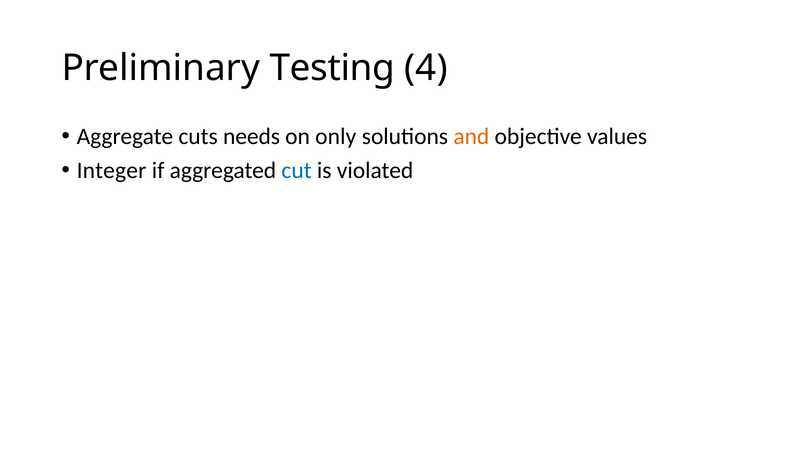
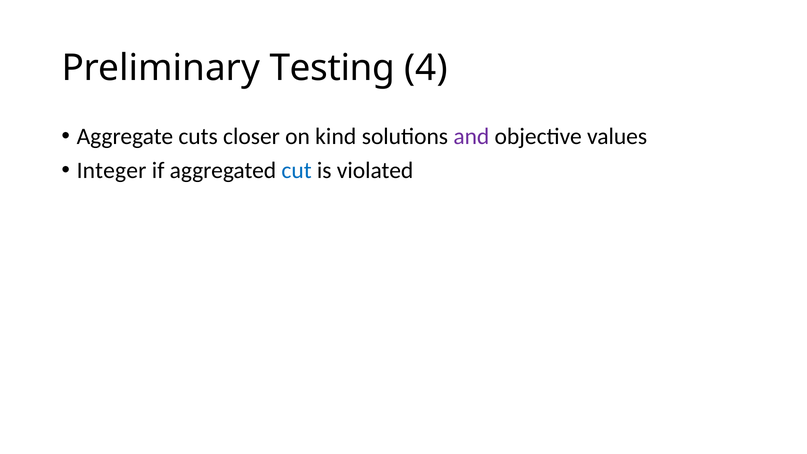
needs: needs -> closer (251, 136)
only: only -> kind (336, 136)
and colour: orange -> purple (471, 136)
